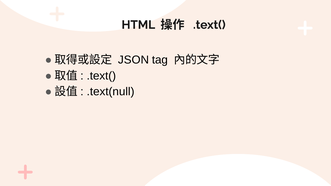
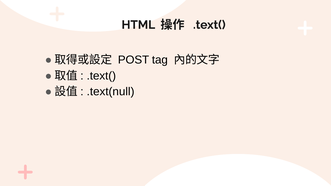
JSON: JSON -> POST (134, 60)
